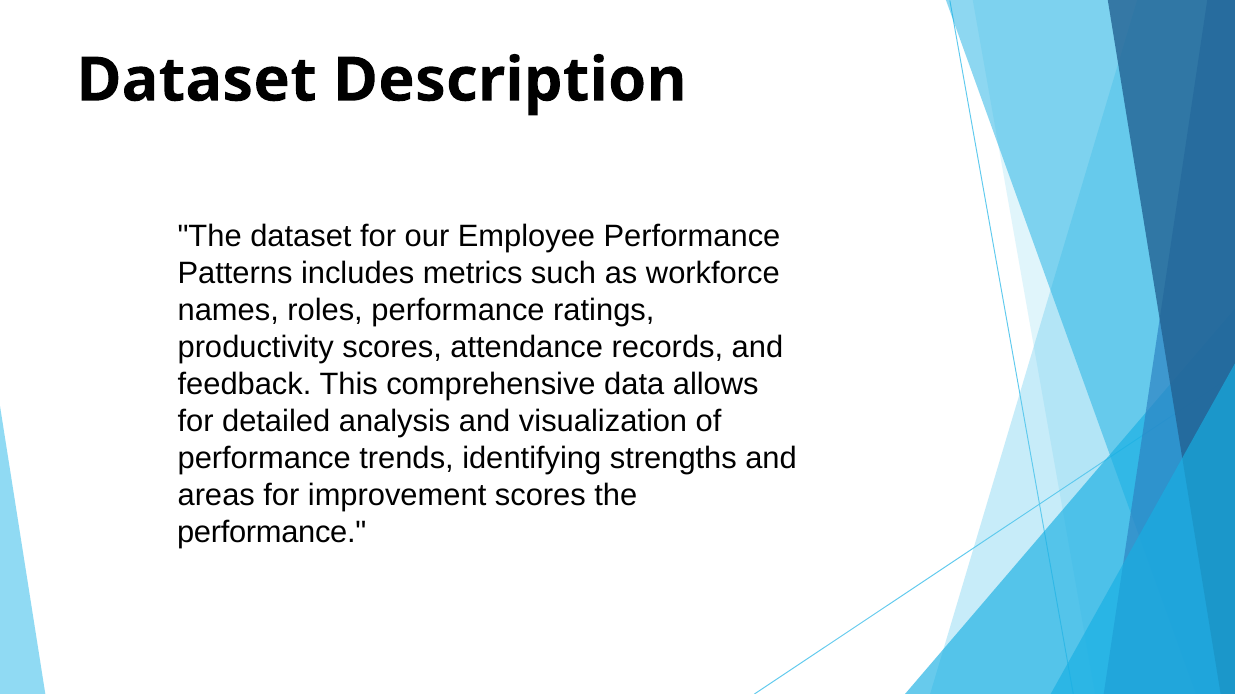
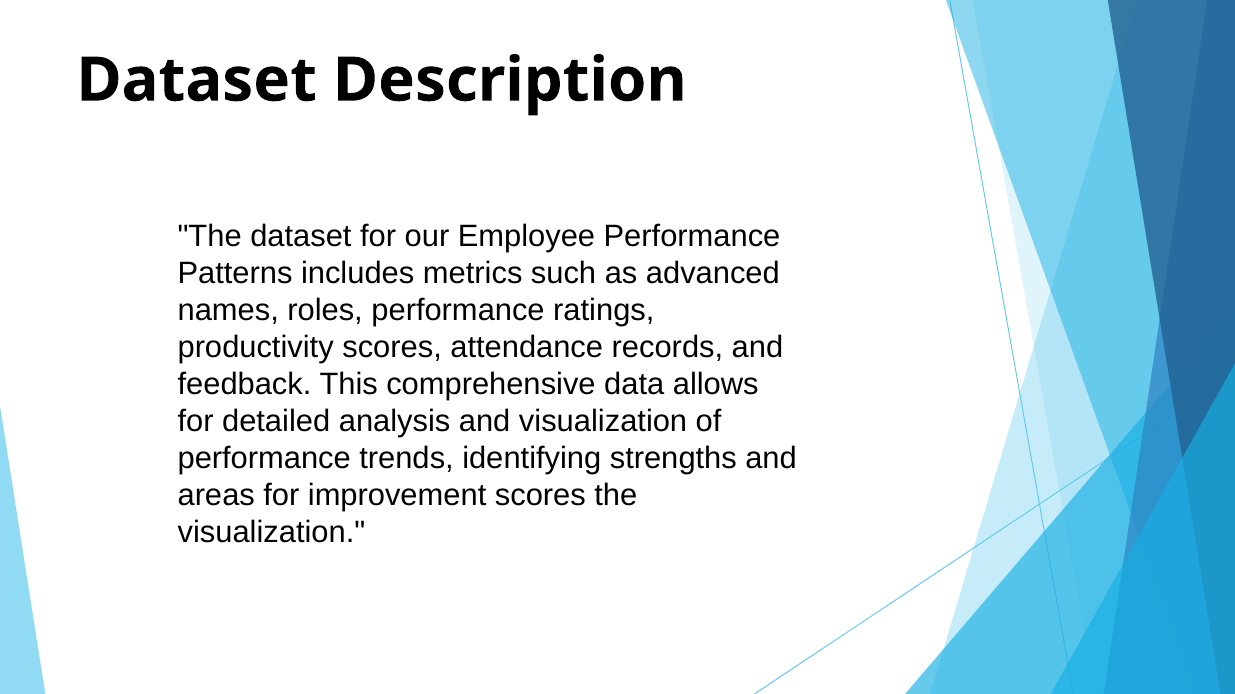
workforce: workforce -> advanced (713, 273)
performance: performance -> visualization (271, 533)
